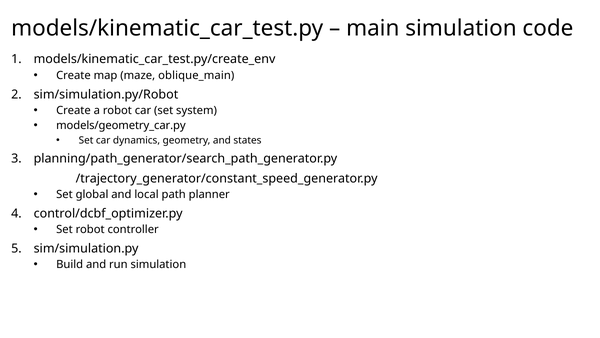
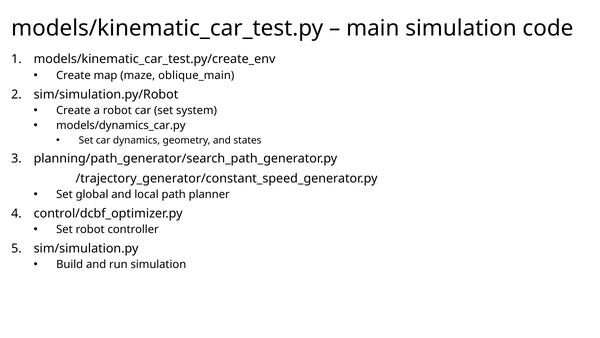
models/geometry_car.py: models/geometry_car.py -> models/dynamics_car.py (121, 125)
